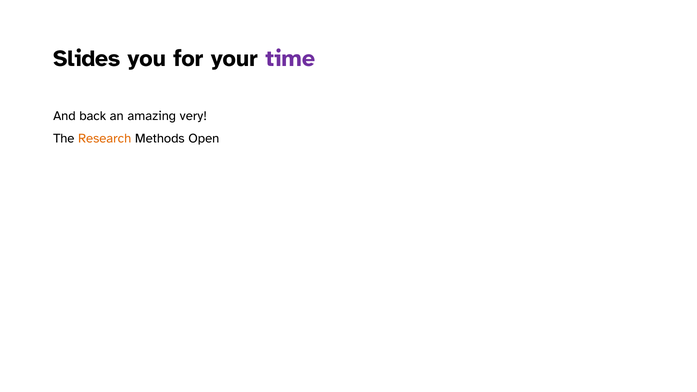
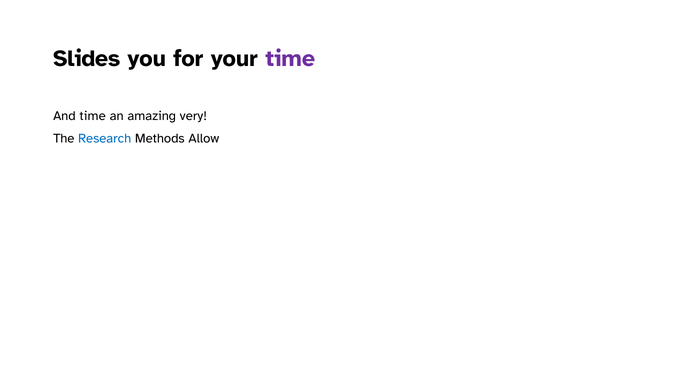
And back: back -> time (93, 116)
Research colour: orange -> blue (105, 139)
Open: Open -> Allow (204, 139)
